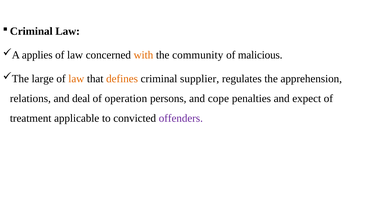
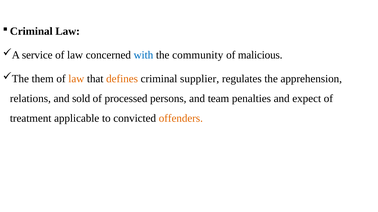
applies: applies -> service (37, 55)
with colour: orange -> blue (143, 55)
large: large -> them (43, 79)
deal: deal -> sold (81, 99)
operation: operation -> processed (126, 99)
cope: cope -> team (219, 99)
offenders colour: purple -> orange (181, 119)
